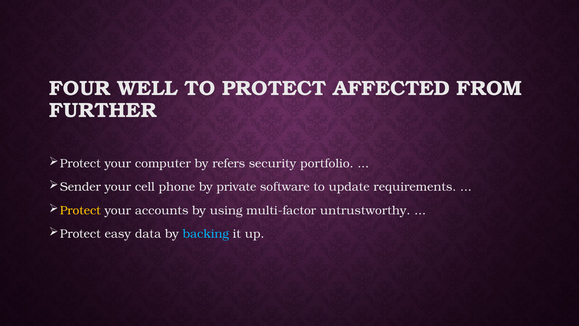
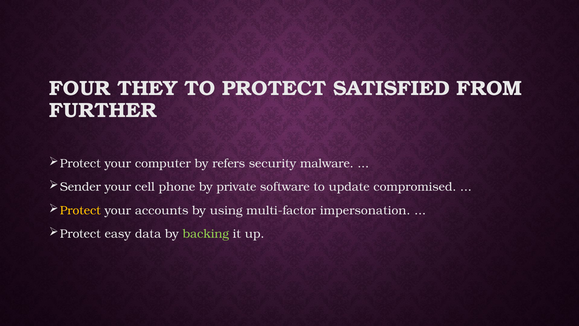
WELL: WELL -> THEY (147, 88)
AFFECTED: AFFECTED -> SATISFIED (391, 88)
portfolio: portfolio -> malware (327, 163)
requirements: requirements -> compromised (415, 187)
untrustworthy: untrustworthy -> impersonation (365, 210)
backing colour: light blue -> light green (206, 234)
